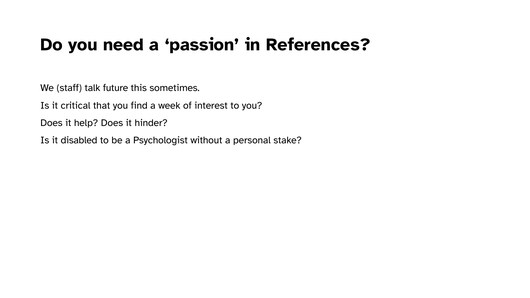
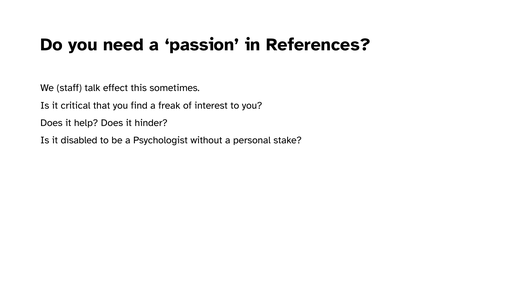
future: future -> effect (116, 88)
week: week -> freak (169, 105)
